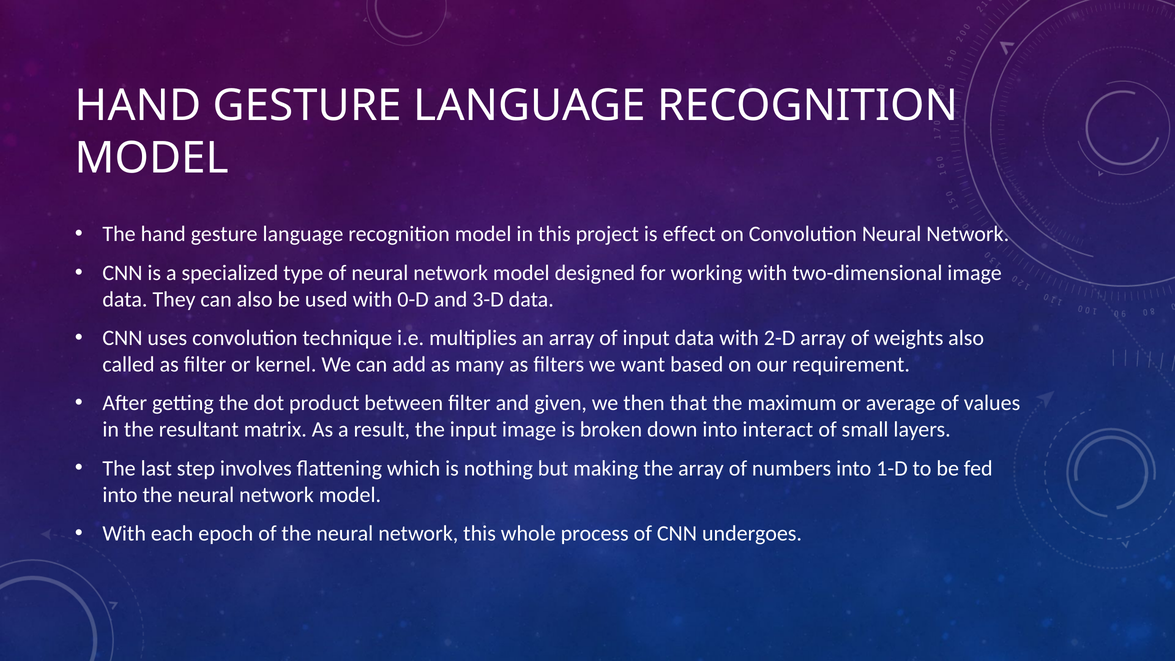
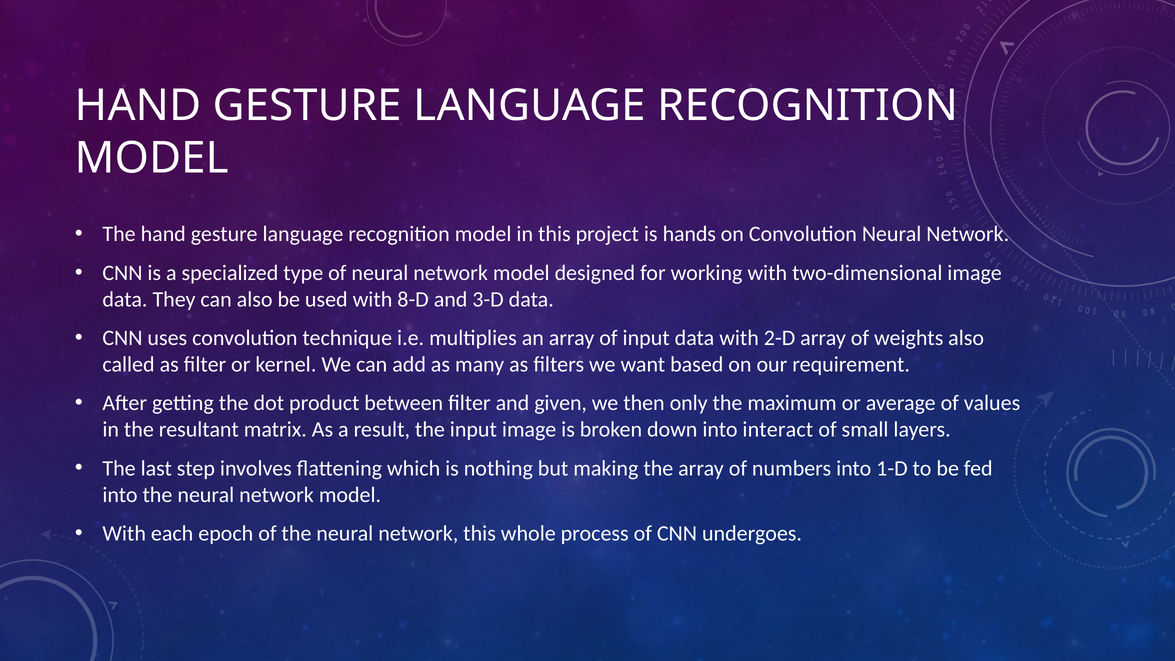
effect: effect -> hands (689, 234)
0-D: 0-D -> 8-D (413, 299)
that: that -> only (689, 403)
